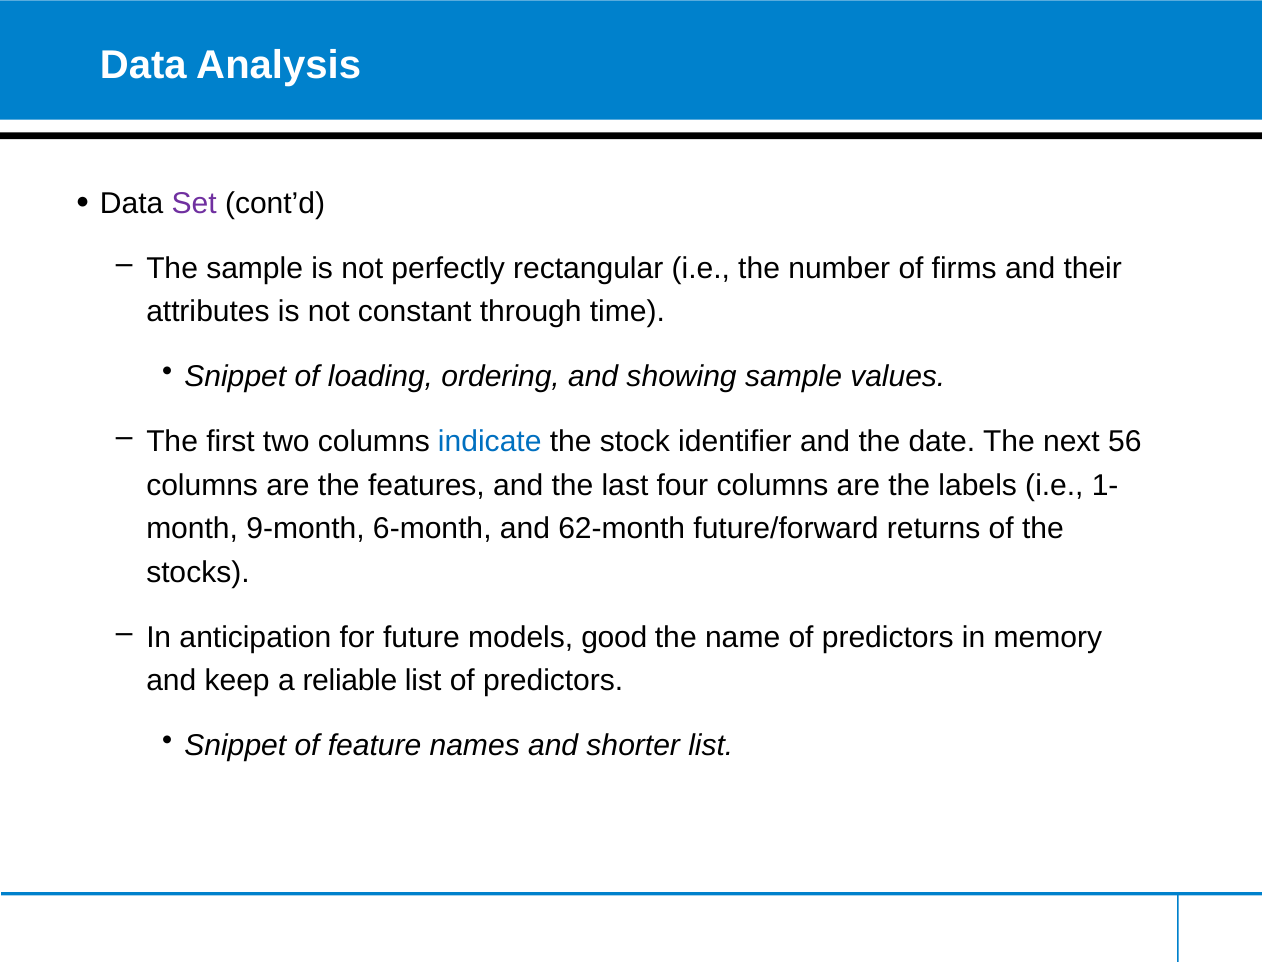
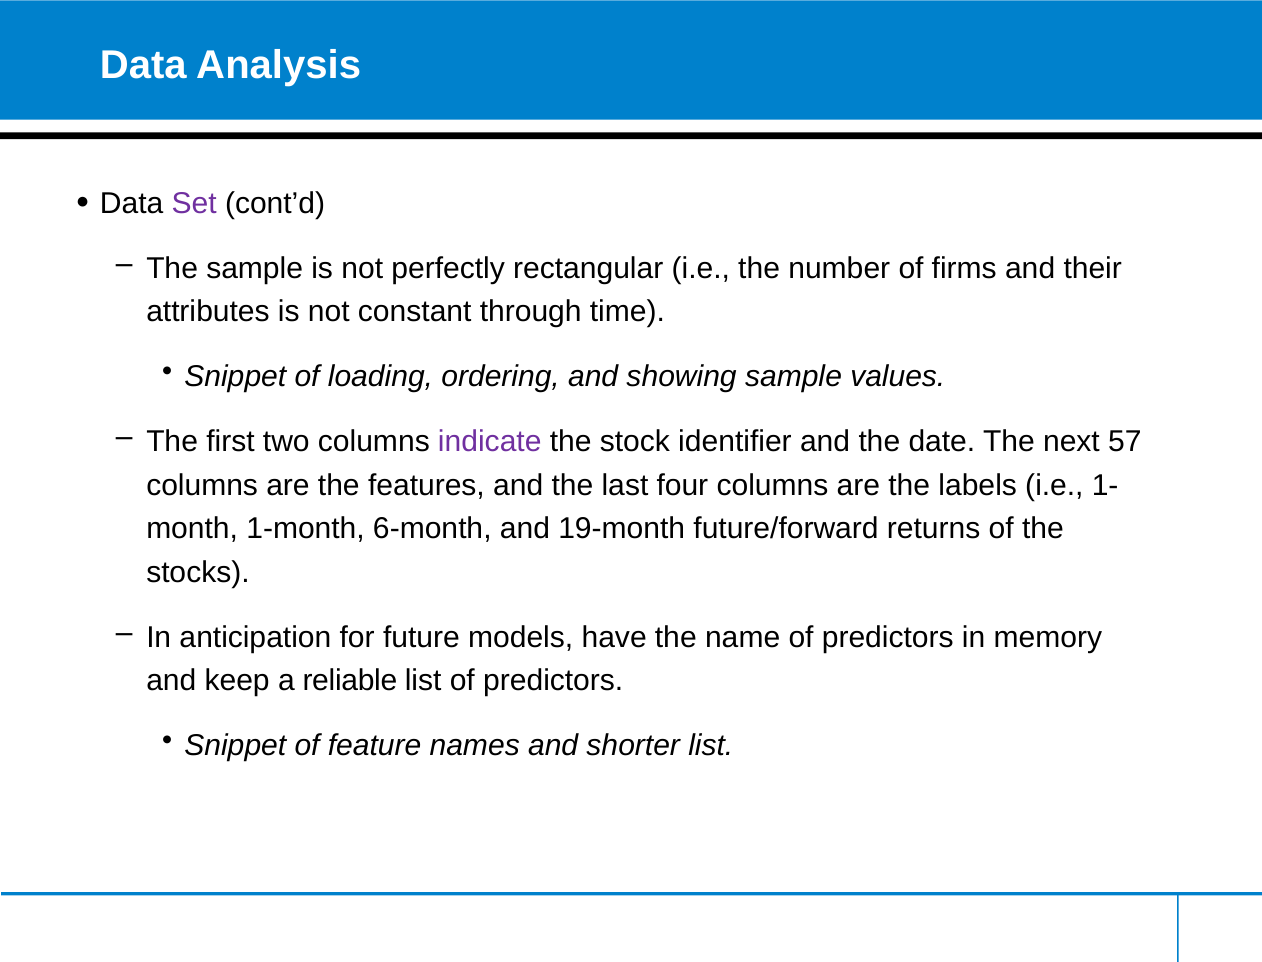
indicate colour: blue -> purple (490, 442)
56: 56 -> 57 (1125, 442)
9-month: 9-month -> 1-month (306, 529)
62-month: 62-month -> 19-month (622, 529)
good: good -> have (614, 637)
